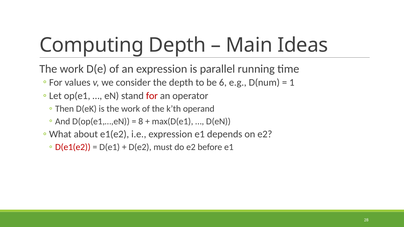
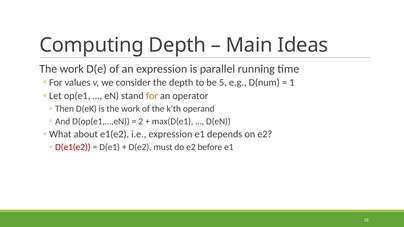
6: 6 -> 5 (223, 82)
for colour: red -> orange (152, 96)
8: 8 -> 2 (141, 121)
